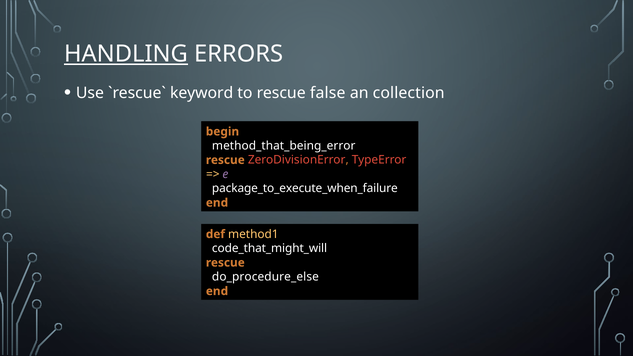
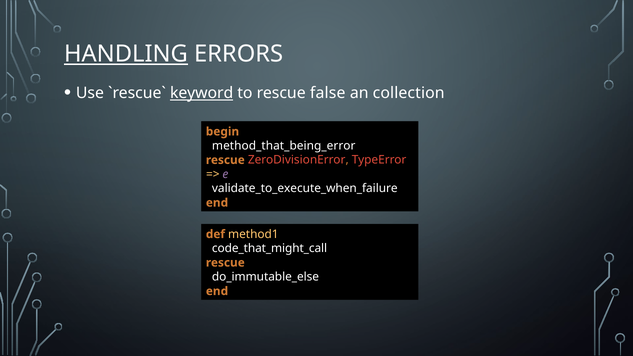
keyword underline: none -> present (202, 93)
package_to_execute_when_failure: package_to_execute_when_failure -> validate_to_execute_when_failure (305, 189)
code_that_might_will: code_that_might_will -> code_that_might_call (270, 248)
do_procedure_else: do_procedure_else -> do_immutable_else (266, 277)
